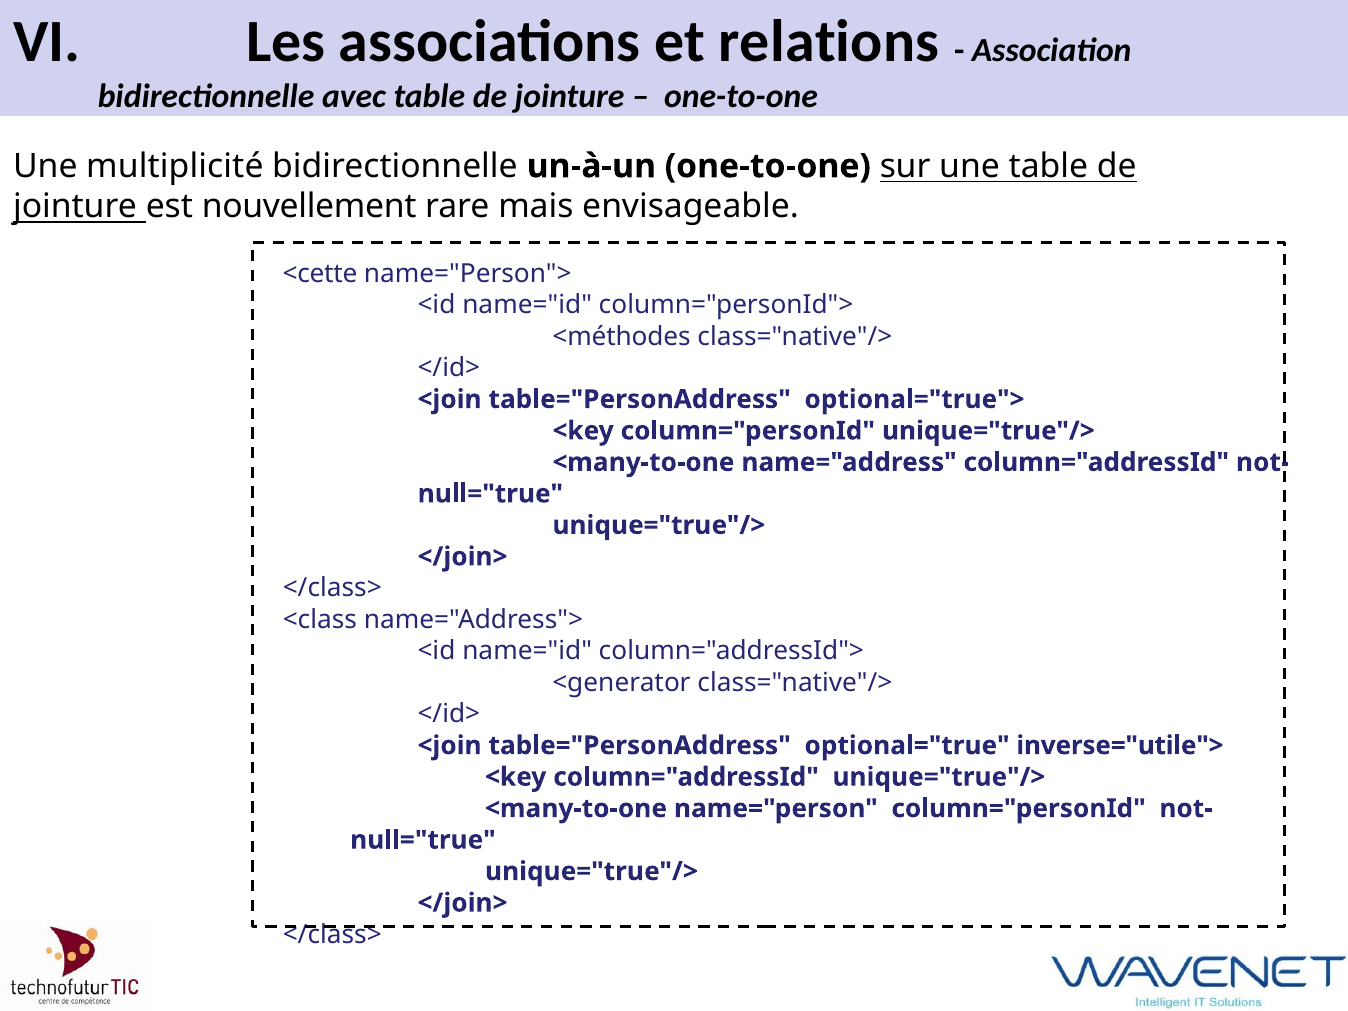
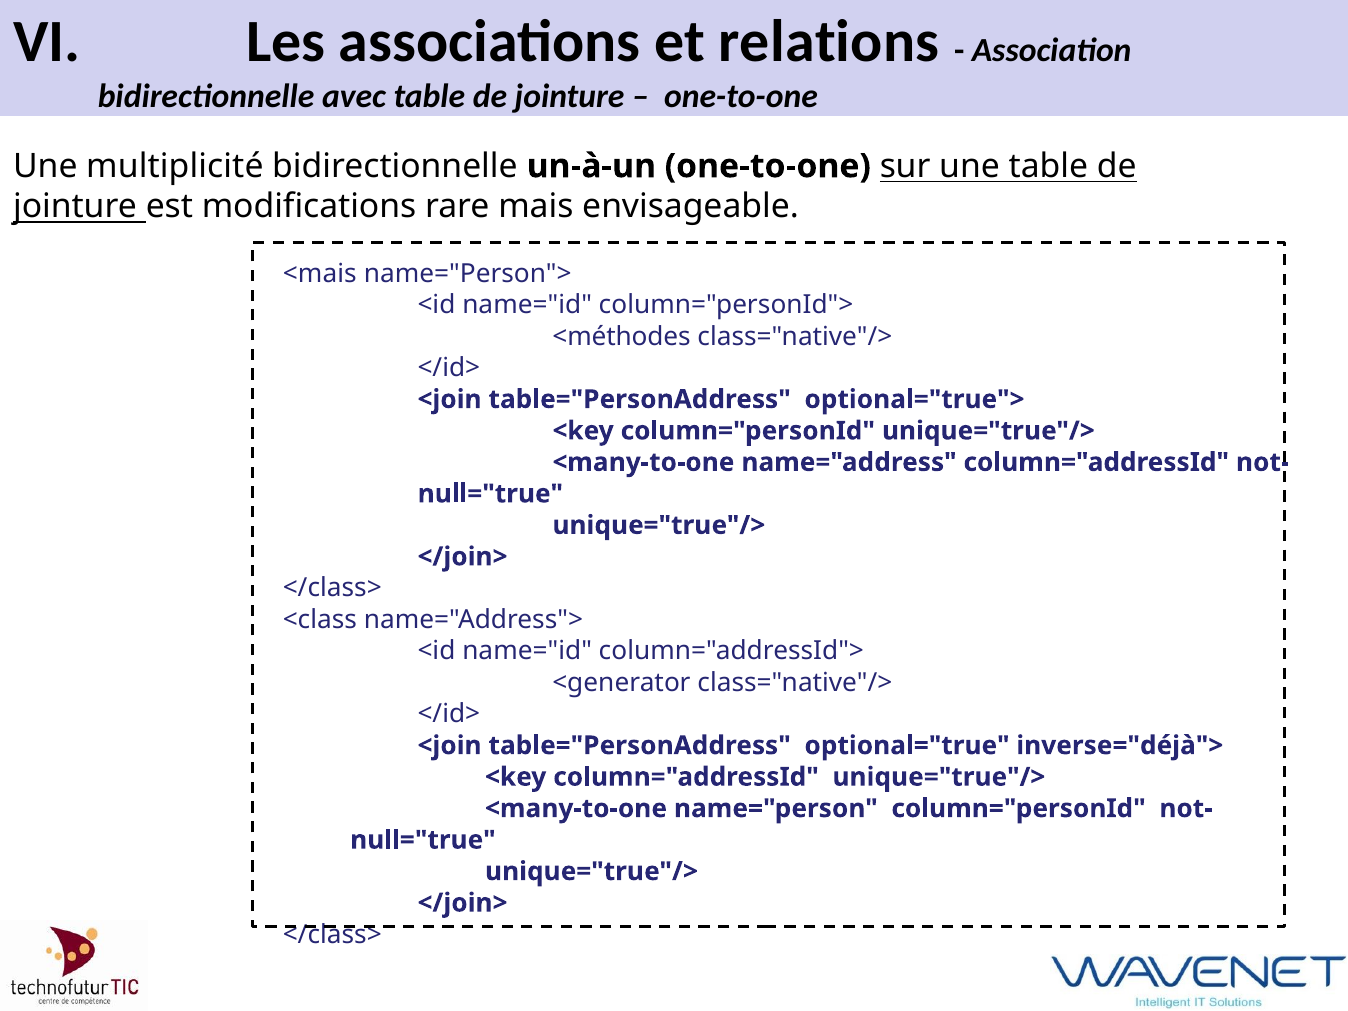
nouvellement: nouvellement -> modifications (309, 207)
<cette: <cette -> <mais (320, 273)
inverse="utile">: inverse="utile"> -> inverse="déjà"> (1120, 746)
